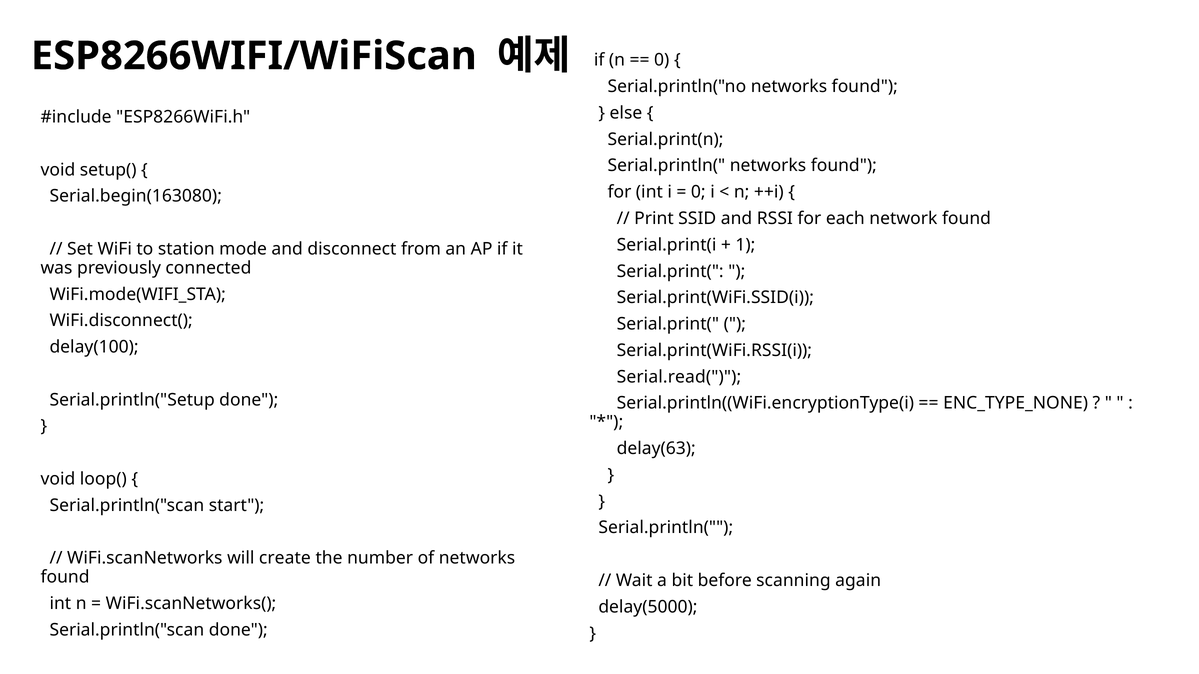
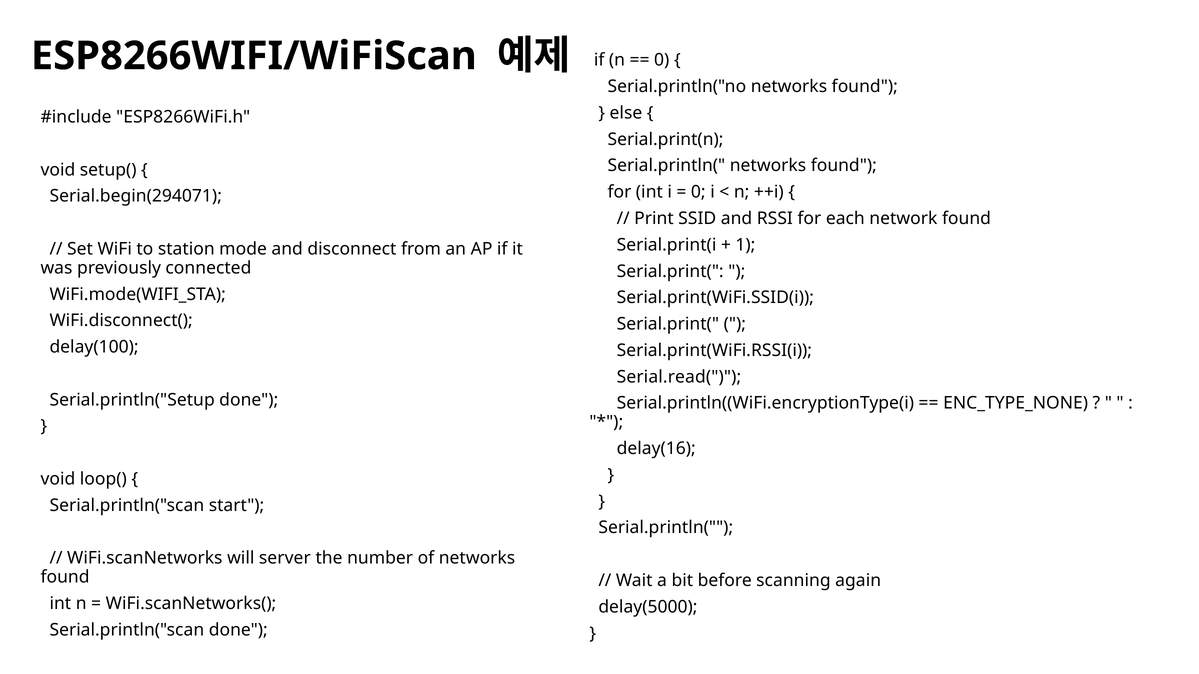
Serial.begin(163080: Serial.begin(163080 -> Serial.begin(294071 (136, 196)
delay(63: delay(63 -> delay(16 (656, 449)
create: create -> server (285, 558)
